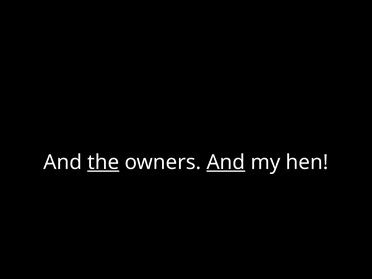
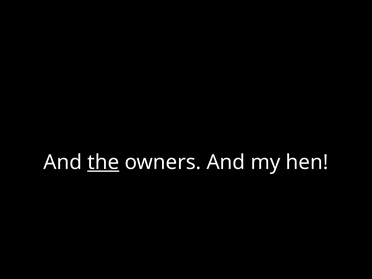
And underline: present -> none (226, 162)
